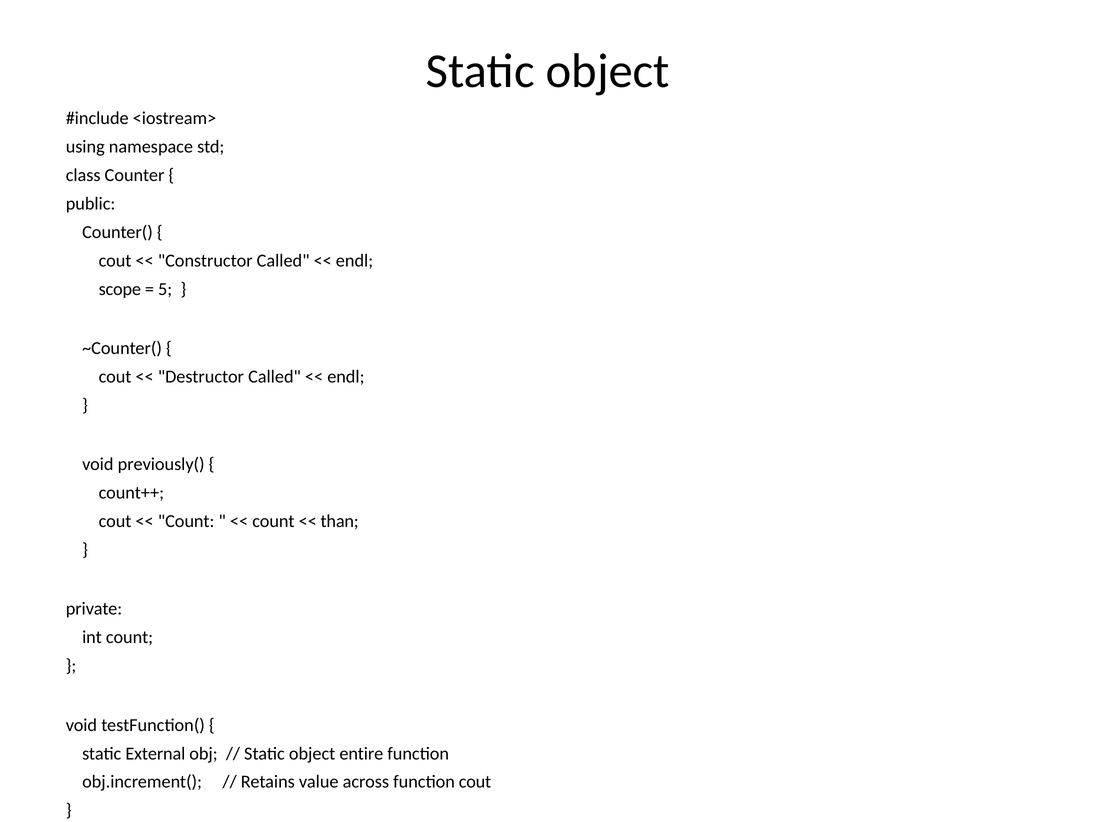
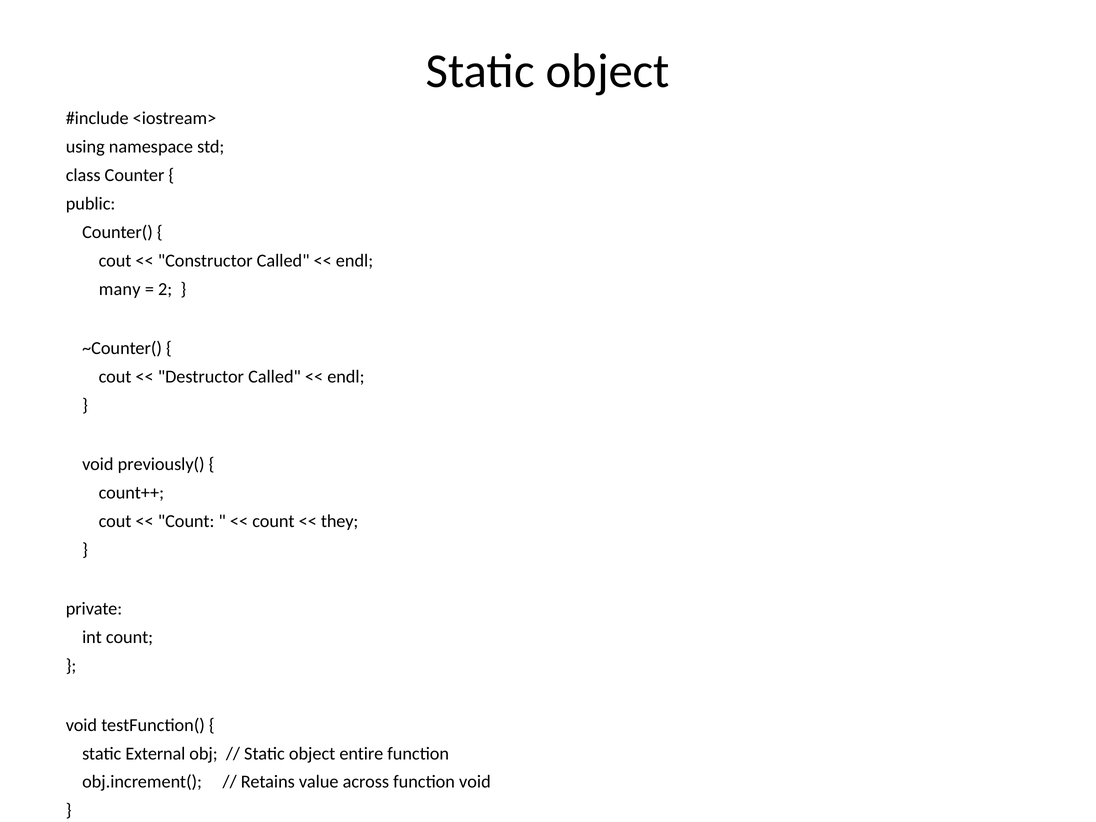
scope: scope -> many (120, 289)
5: 5 -> 2 (165, 289)
than: than -> they (340, 521)
function cout: cout -> void (475, 782)
